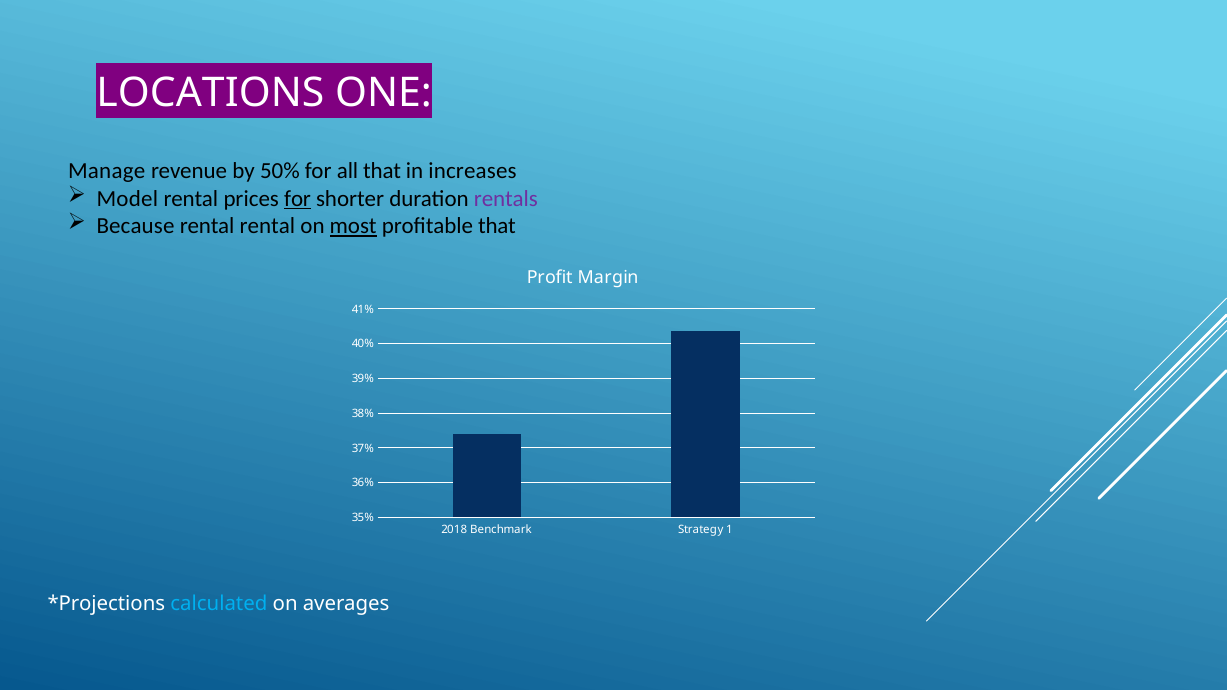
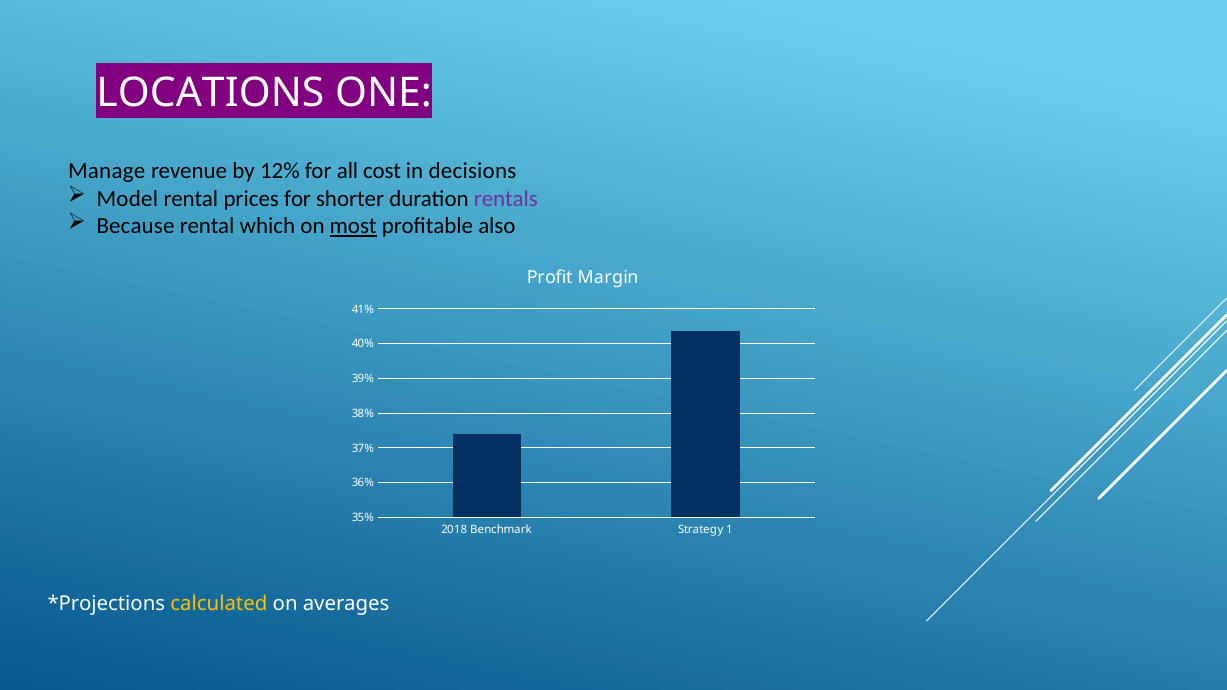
50%: 50% -> 12% (280, 171)
all that: that -> cost (382, 171)
increases: increases -> decisions (473, 171)
for underline: present -> none (298, 199)
rental rental: rental -> which (267, 226)
profitable that: that -> also (497, 226)
calculated colour: light blue -> yellow (219, 604)
